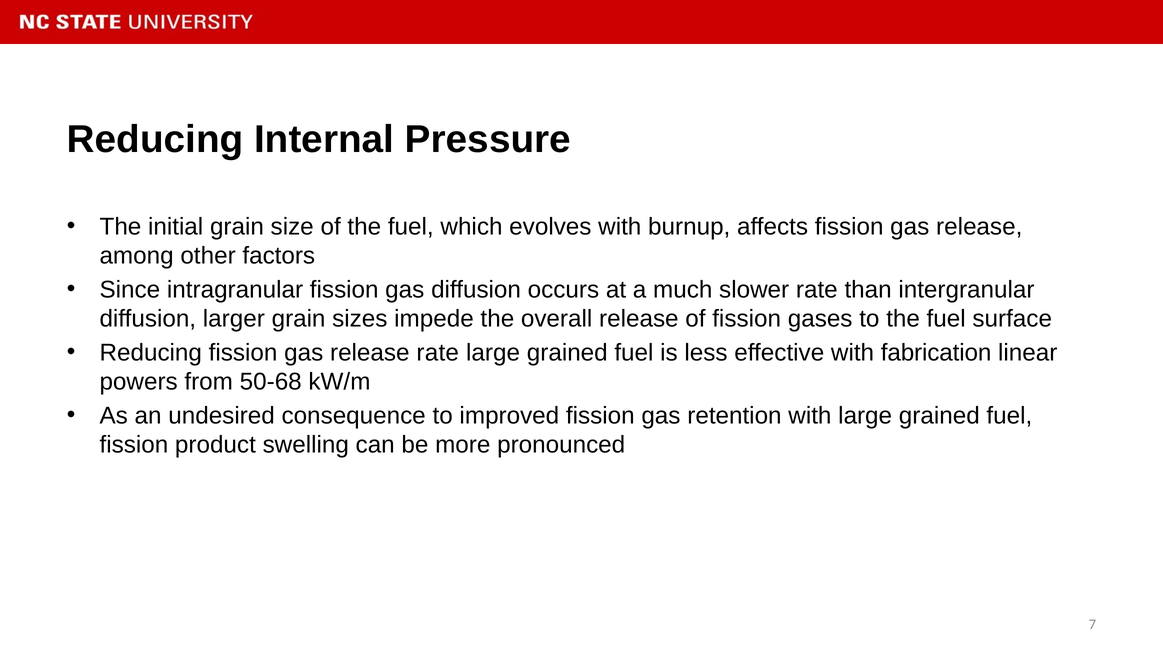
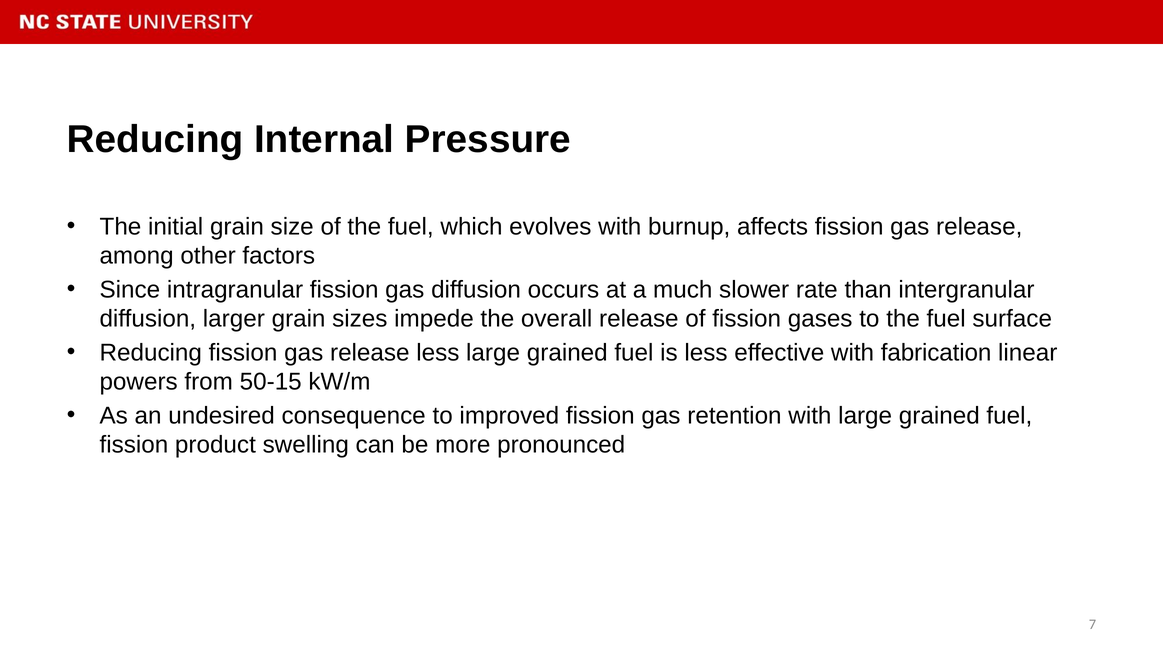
release rate: rate -> less (438, 353)
50-68: 50-68 -> 50-15 (271, 382)
